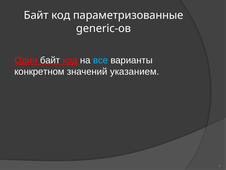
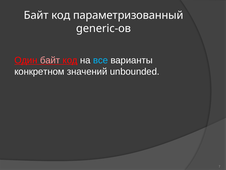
параметризованные: параметризованные -> параметризованный (128, 15)
байт colour: white -> pink (50, 60)
указанием: указанием -> unbounded (135, 71)
